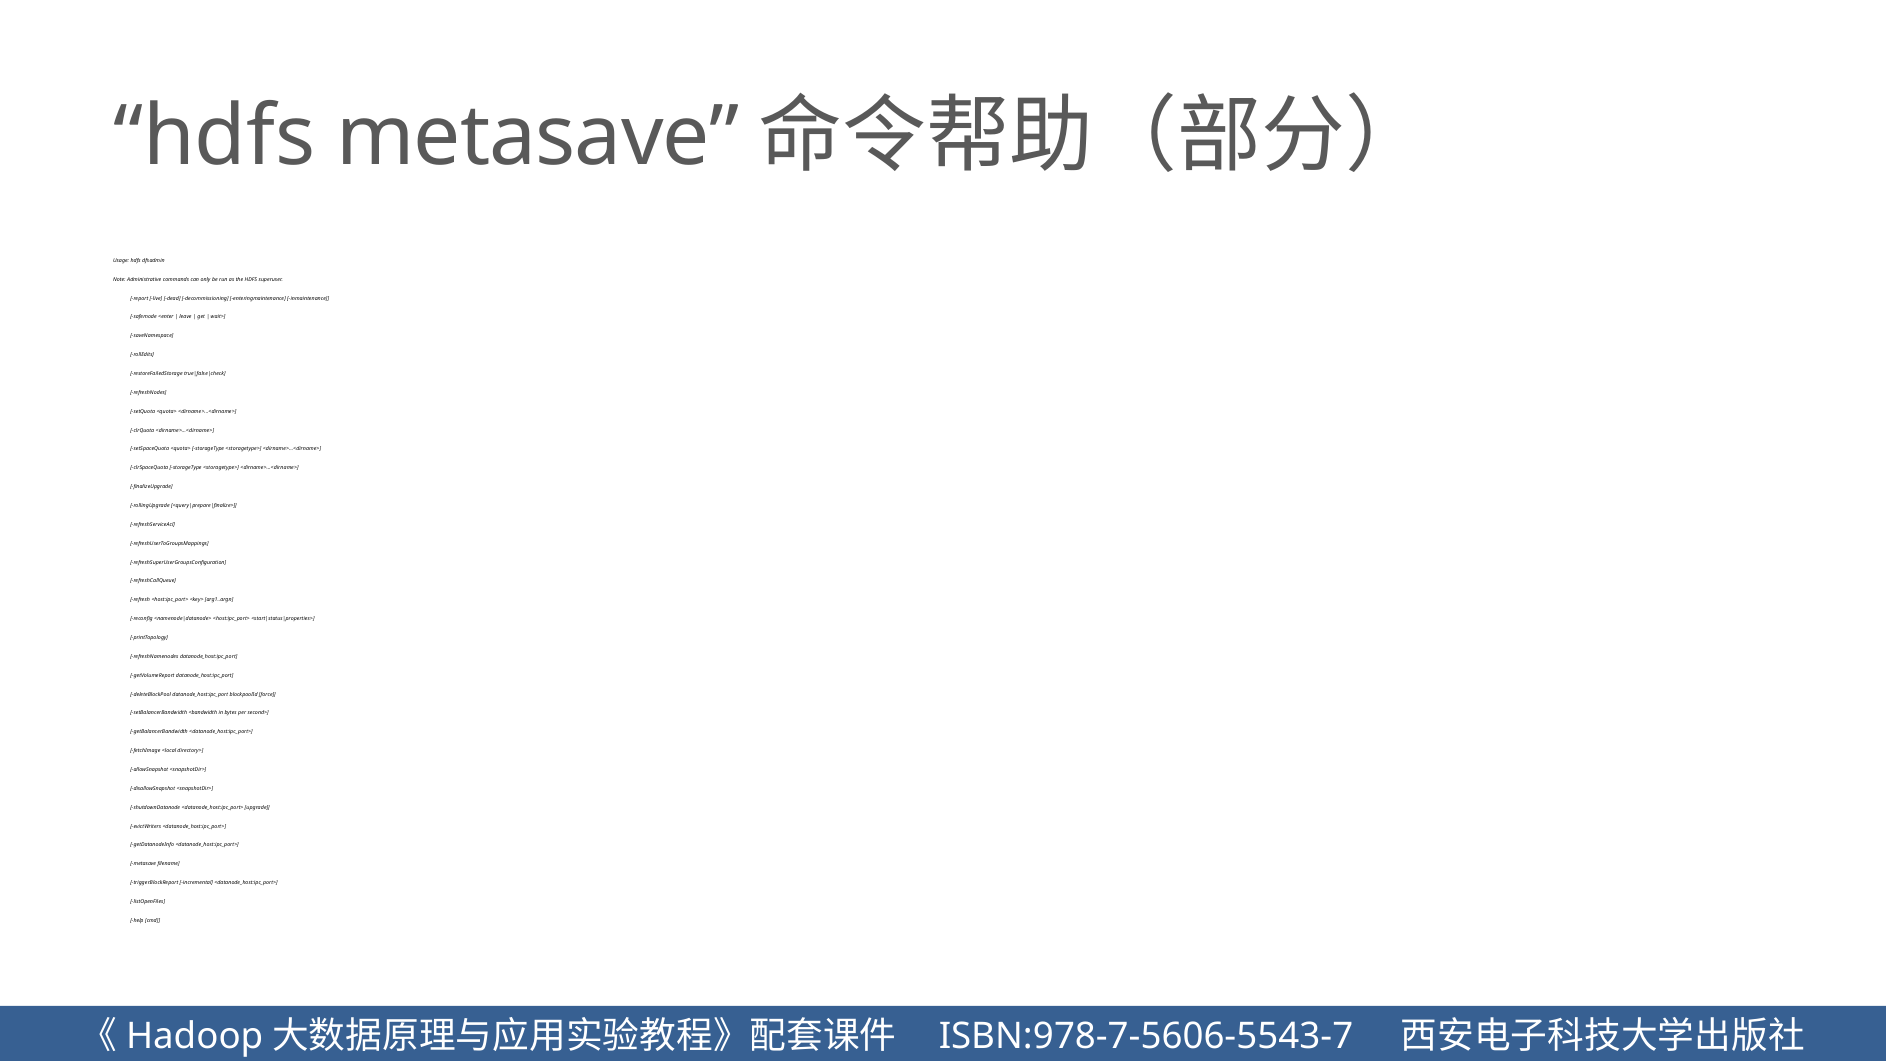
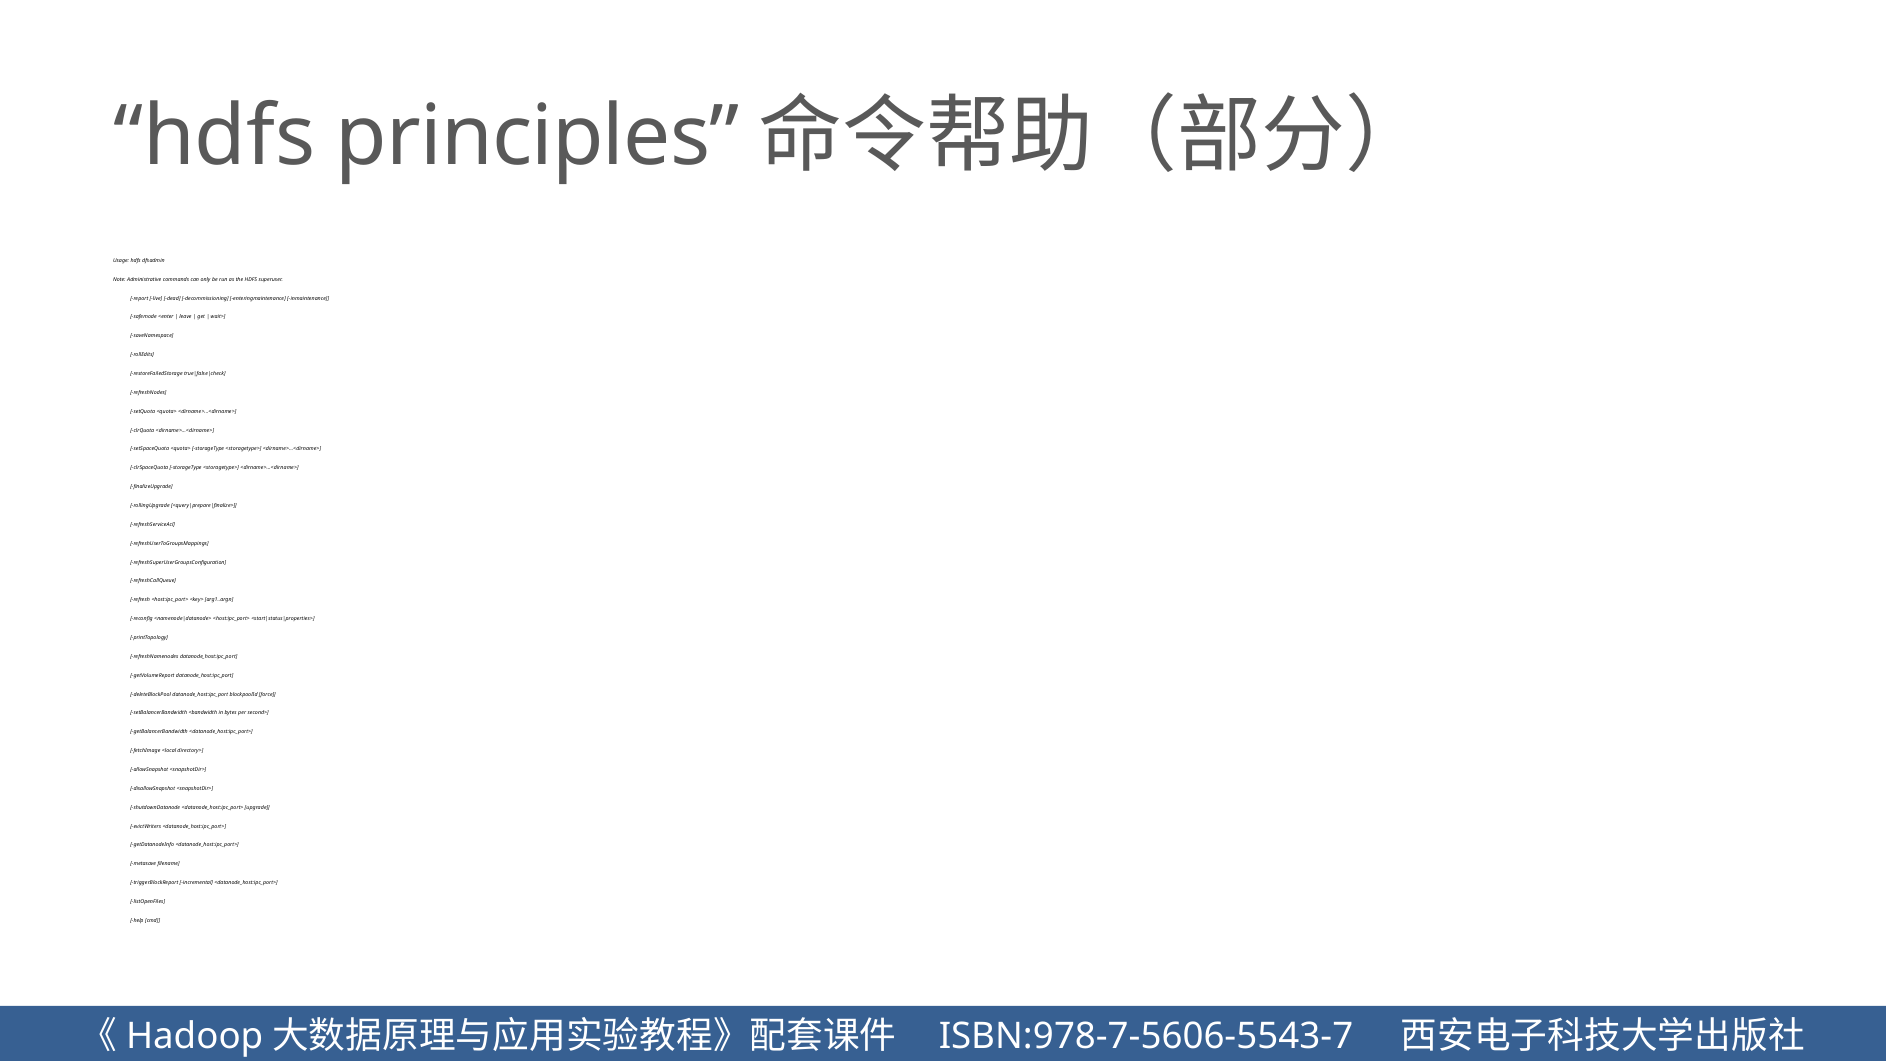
hdfs metasave: metasave -> principles (538, 137)
